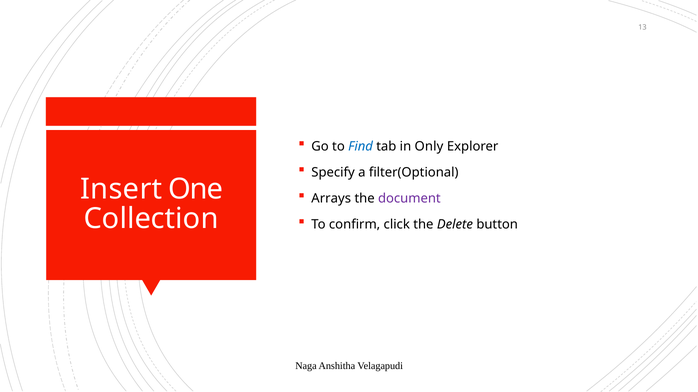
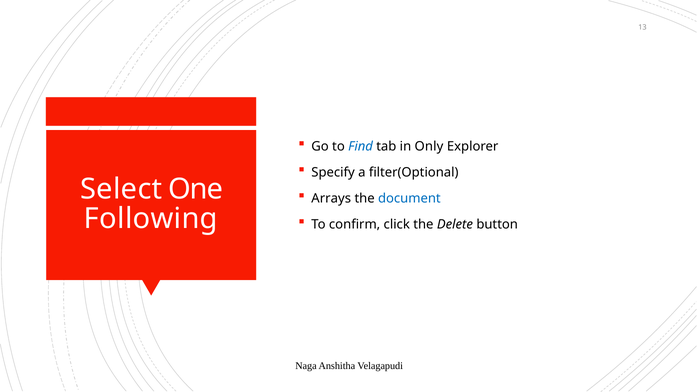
Insert: Insert -> Select (121, 189)
document colour: purple -> blue (409, 199)
Collection: Collection -> Following (151, 219)
